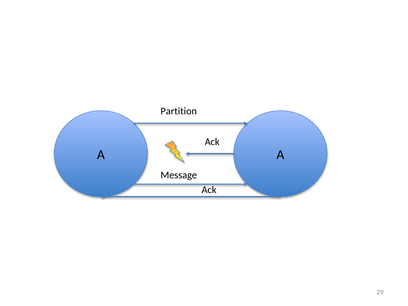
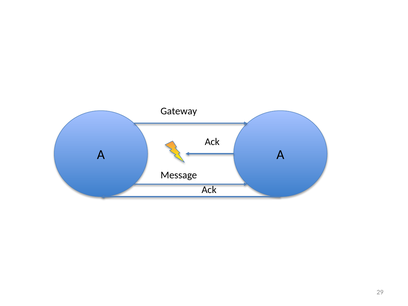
Partition: Partition -> Gateway (179, 111)
